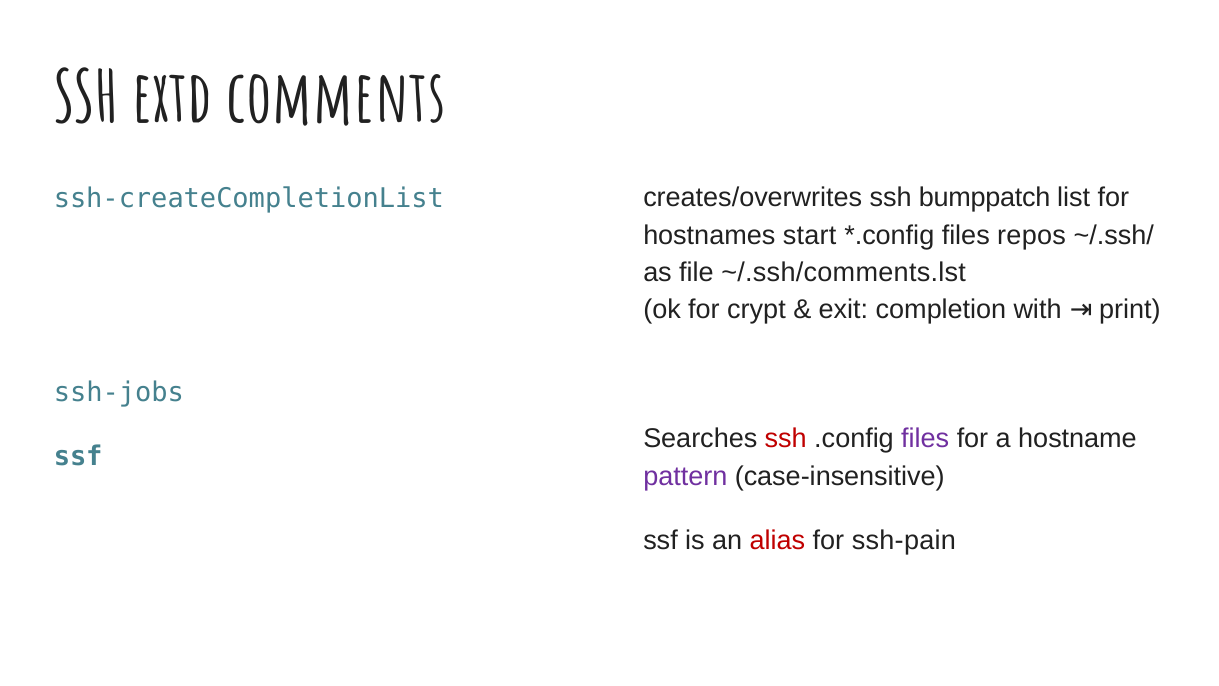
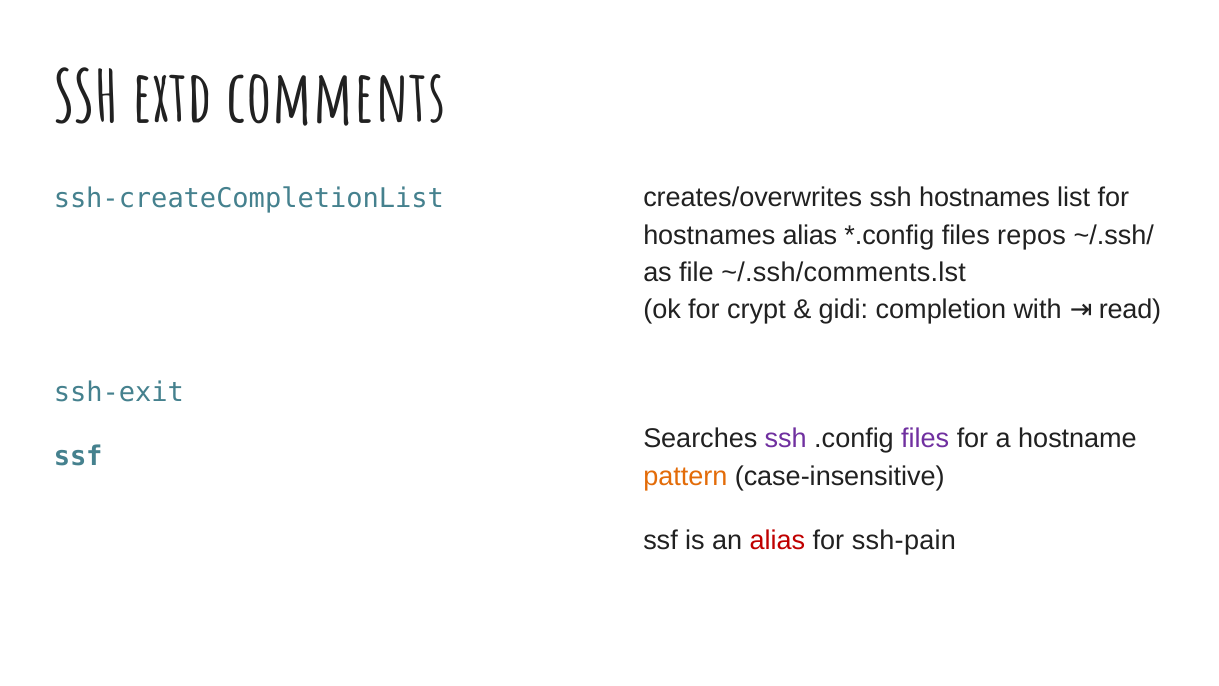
ssh bumppatch: bumppatch -> hostnames (985, 198)
hostnames start: start -> alias (810, 235)
exit: exit -> gidi (843, 310)
print: print -> read (1130, 310)
ssh-jobs: ssh-jobs -> ssh-exit (119, 392)
ssh colour: red -> purple (786, 439)
pattern colour: purple -> orange (685, 476)
